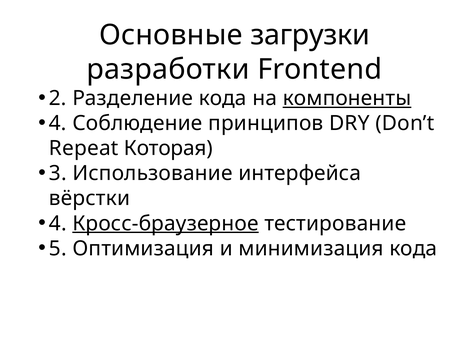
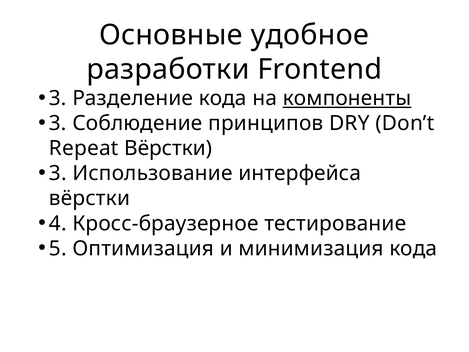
загрузки: загрузки -> удобное (310, 35)
2: 2 -> 3 (58, 98)
4: 4 -> 3 (58, 123)
Repeat Которая: Которая -> Вёрстки (168, 148)
Кросс-браузерное underline: present -> none (165, 223)
